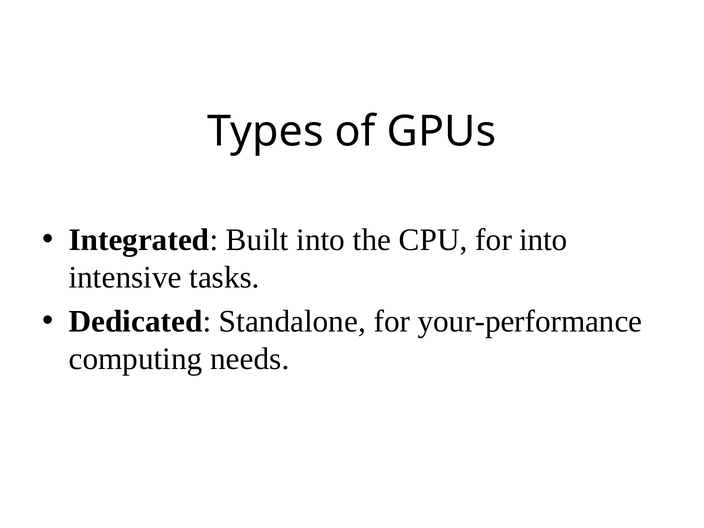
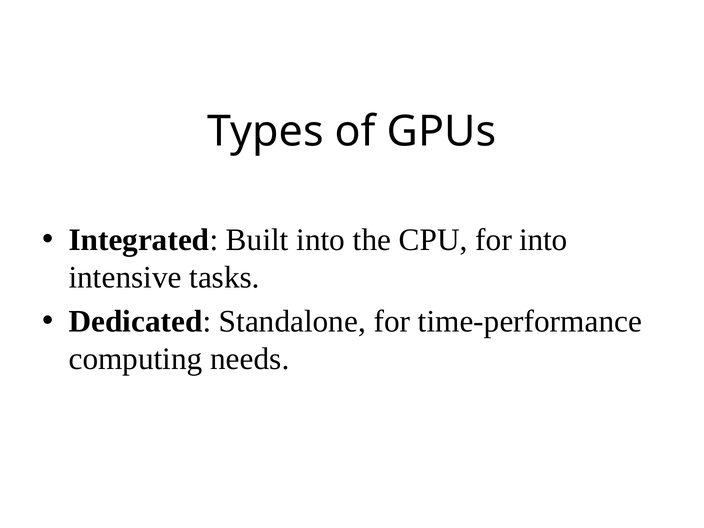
your-performance: your-performance -> time-performance (530, 321)
